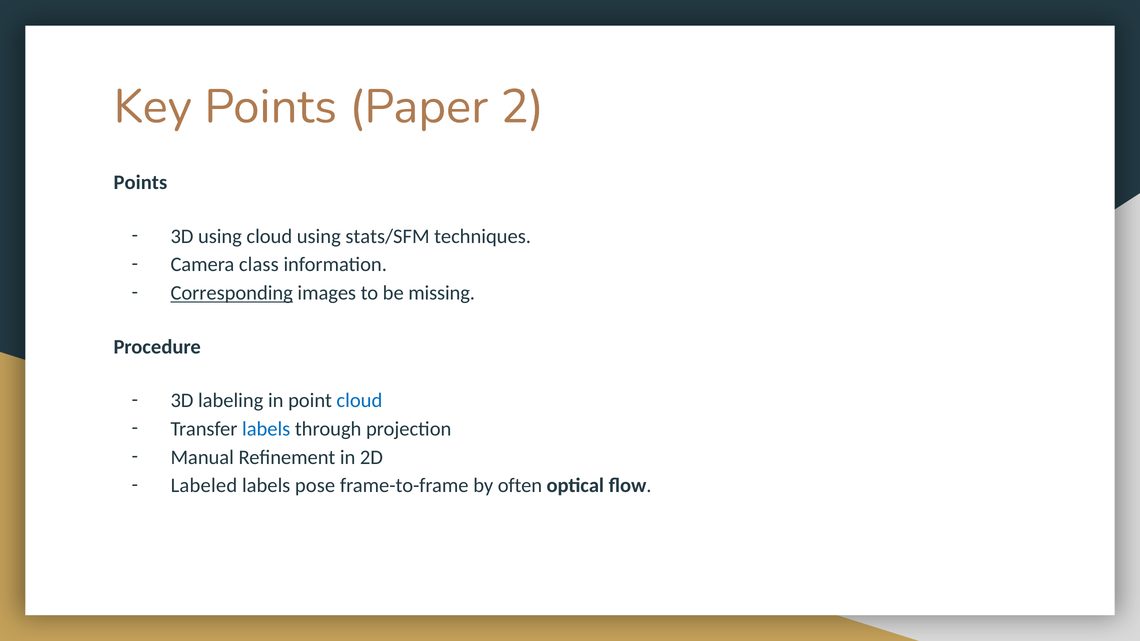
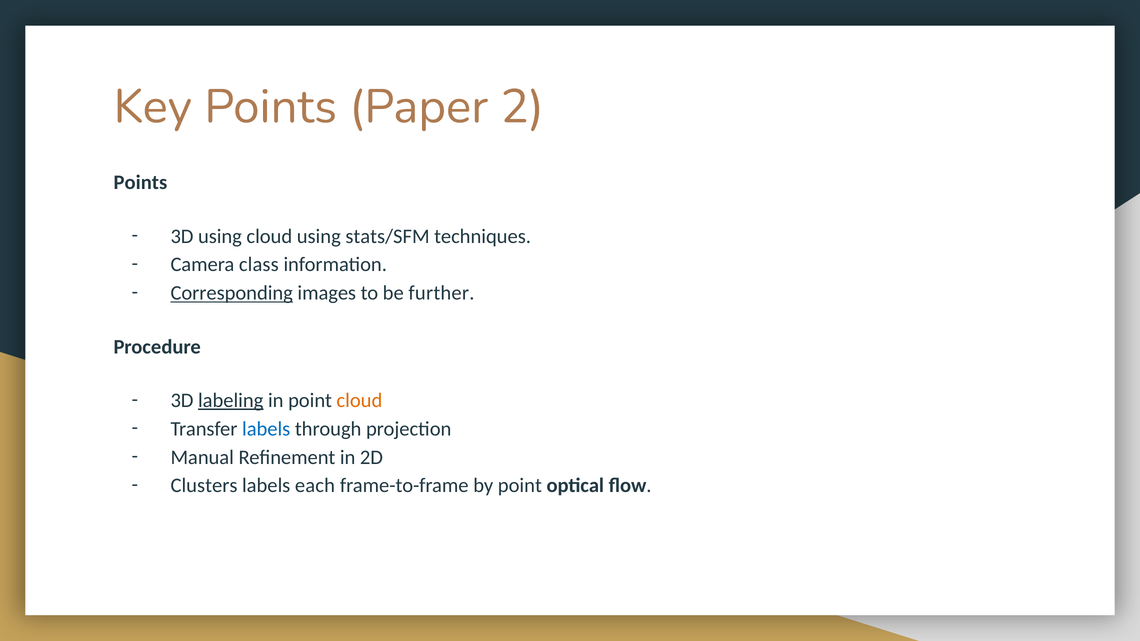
missing: missing -> further (441, 293)
labeling underline: none -> present (231, 401)
cloud colour: blue -> orange (359, 401)
Labeled: Labeled -> Clusters (204, 486)
pose: pose -> each (315, 486)
by often: often -> point (520, 486)
